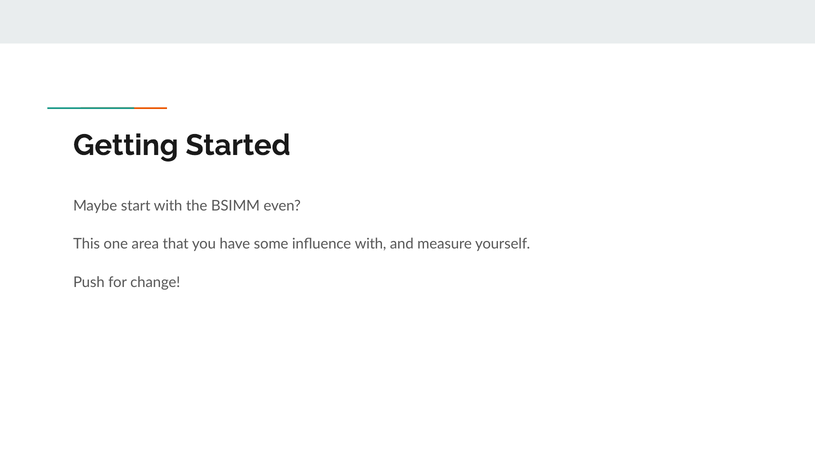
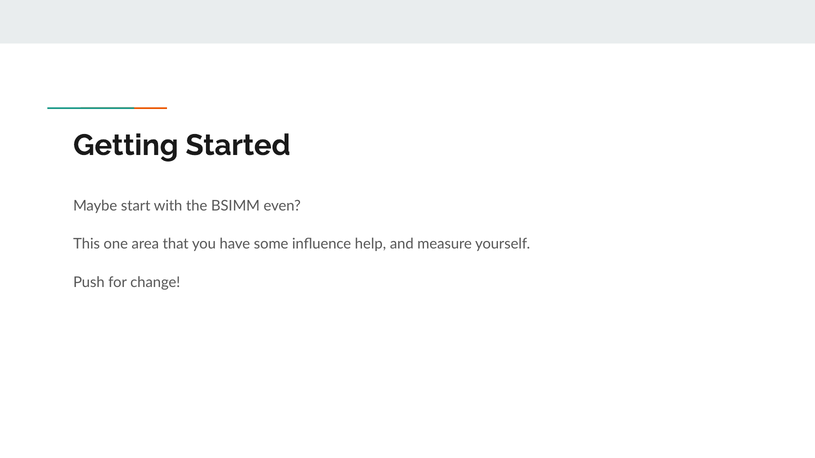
influence with: with -> help (370, 244)
